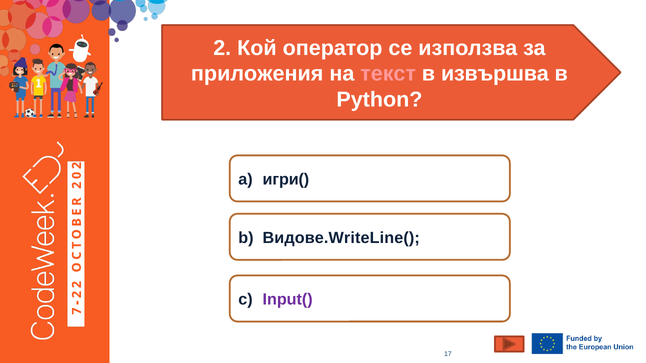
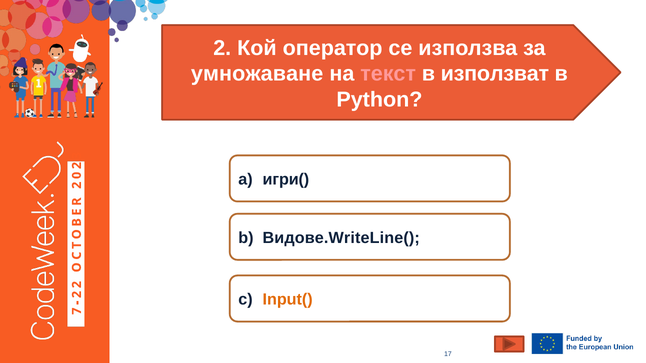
приложения: приложения -> умножаване (257, 74)
извършва: извършва -> използват (495, 74)
Input( colour: purple -> orange (288, 300)
